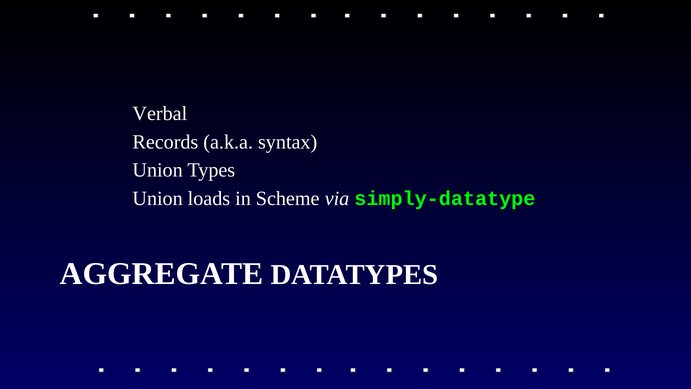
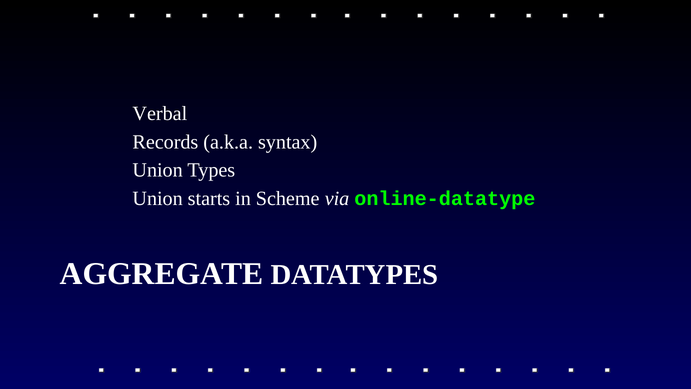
loads: loads -> starts (209, 198)
simply-datatype: simply-datatype -> online-datatype (445, 198)
